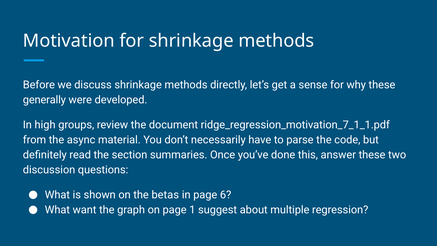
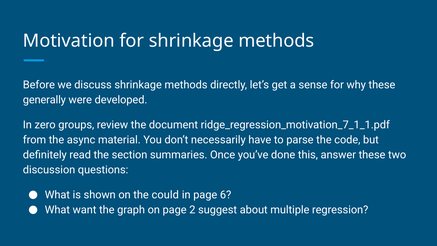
high: high -> zero (45, 125)
betas: betas -> could (165, 195)
1: 1 -> 2 (192, 210)
